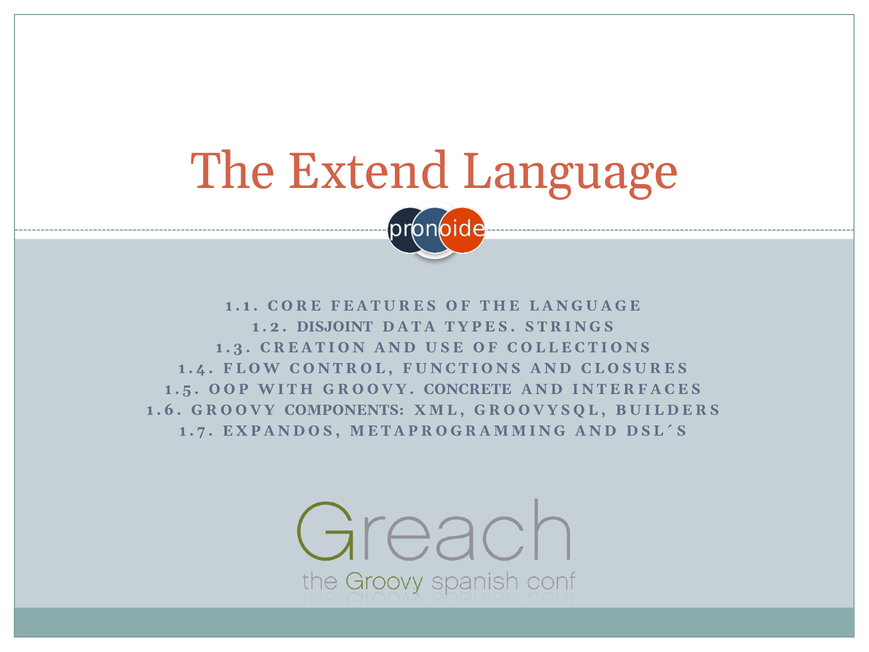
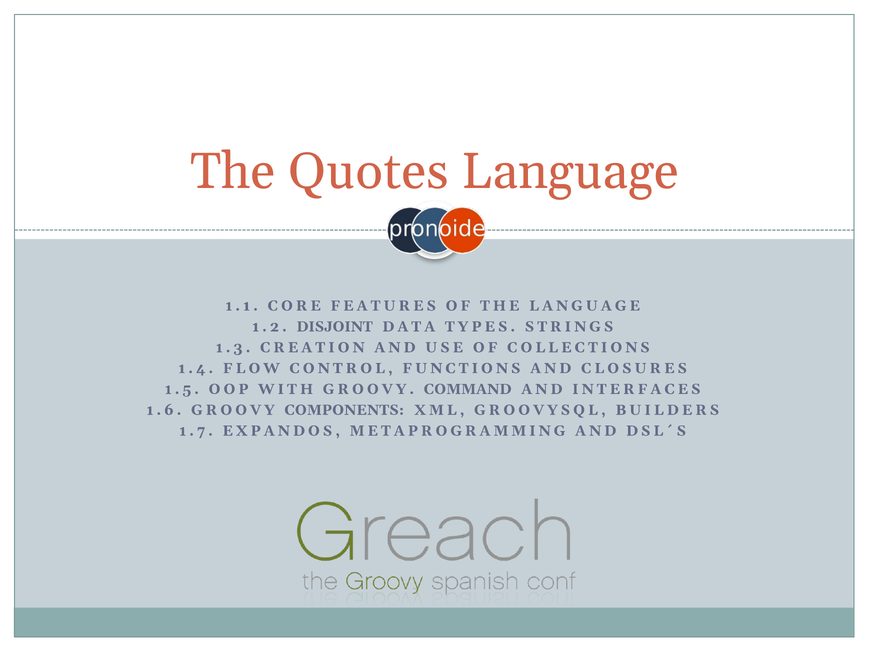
Extend: Extend -> Quotes (368, 172)
CONCRETE: CONCRETE -> COMMAND (468, 389)
